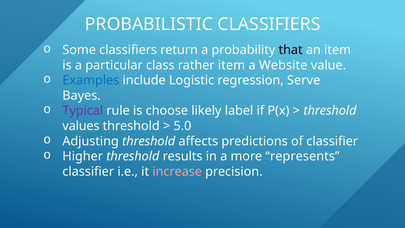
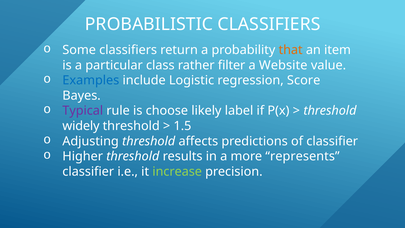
that colour: black -> orange (291, 50)
rather item: item -> filter (232, 65)
Serve: Serve -> Score (304, 80)
values: values -> widely (81, 126)
5.0: 5.0 -> 1.5 (182, 126)
increase colour: pink -> light green (177, 171)
